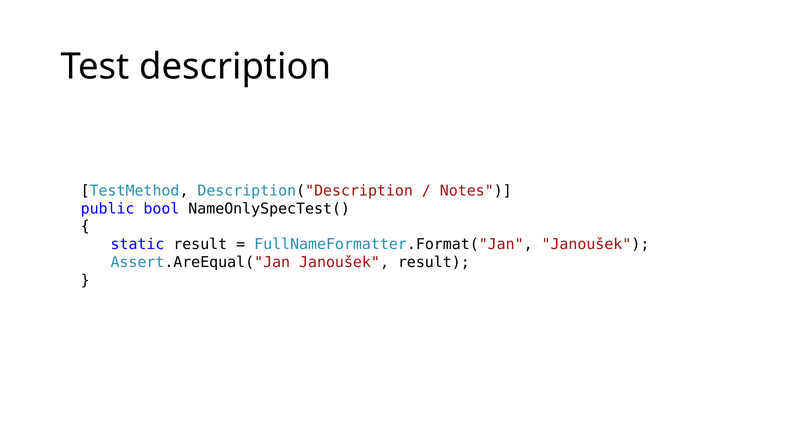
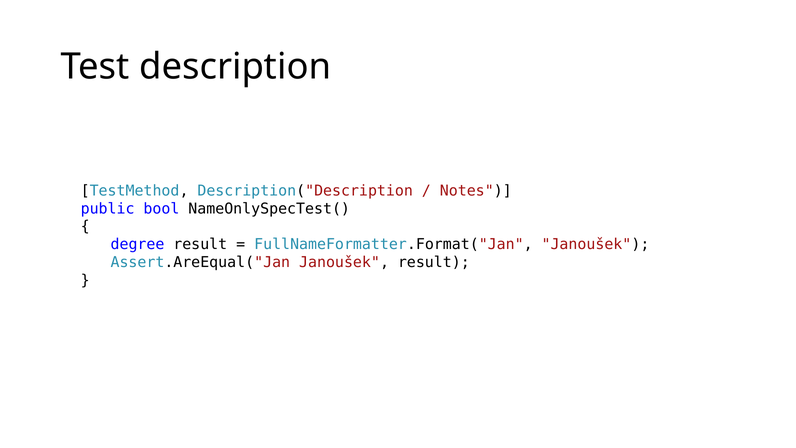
static: static -> degree (137, 244)
